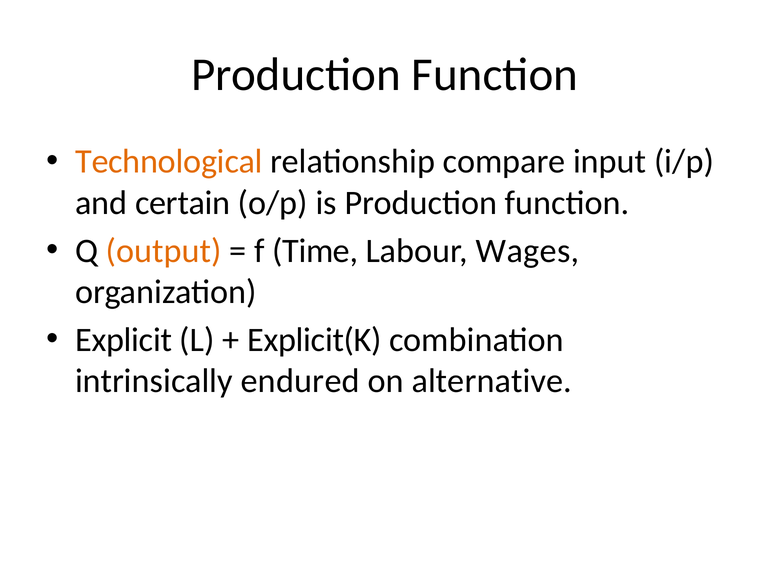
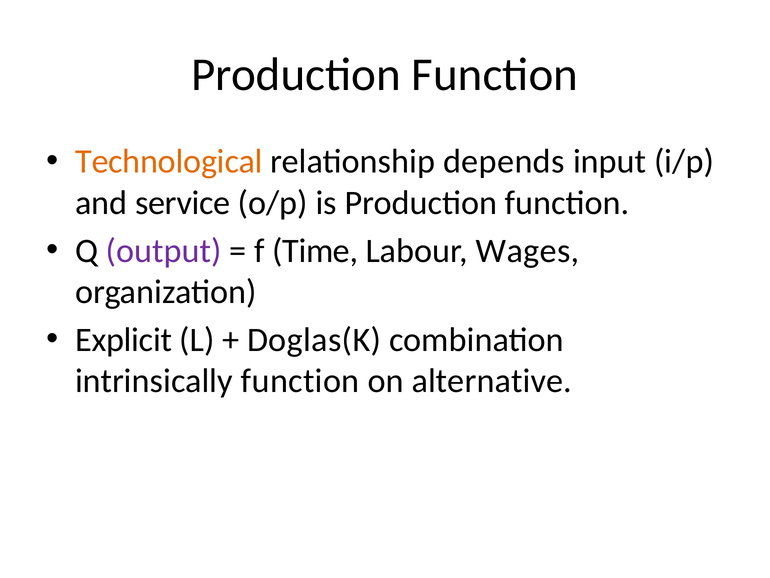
compare: compare -> depends (504, 162)
certain: certain -> service (183, 203)
output colour: orange -> purple (164, 251)
Explicit(K: Explicit(K -> Doglas(K (314, 340)
intrinsically endured: endured -> function (300, 381)
